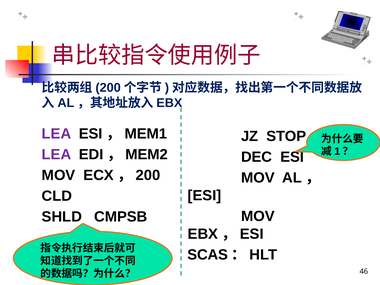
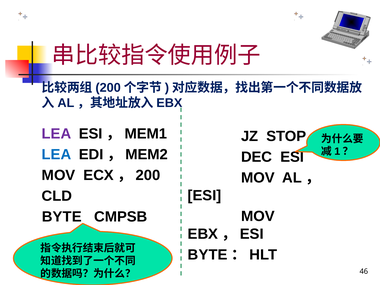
LEA colour: purple -> blue (56, 155)
SHLD: SHLD -> BYTE (62, 217)
SCAS: SCAS -> BYTE (208, 255)
